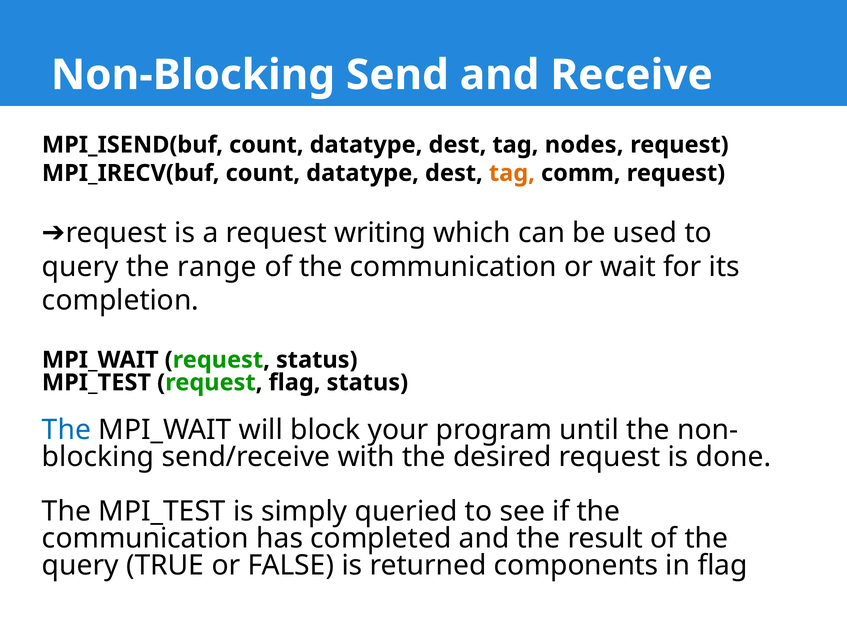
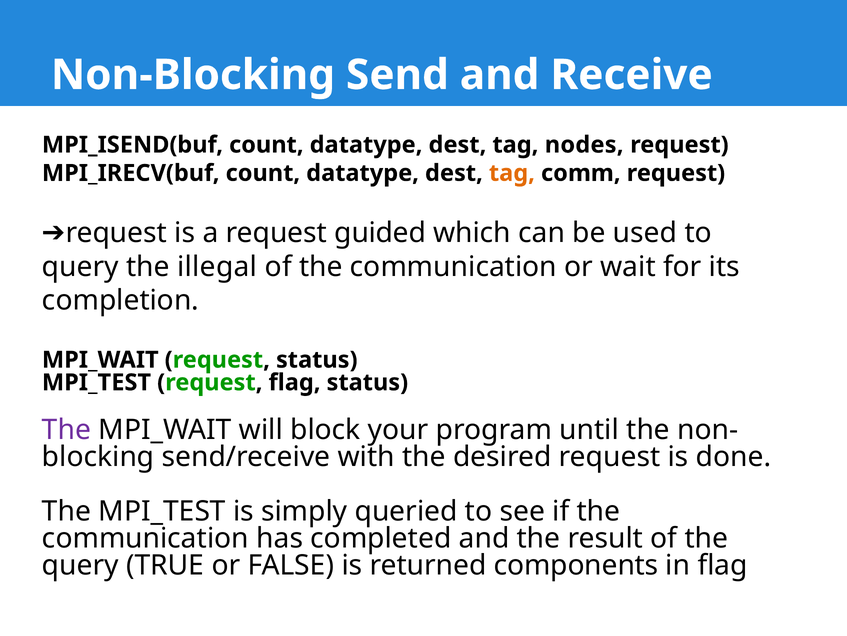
writing: writing -> guided (380, 233)
range: range -> illegal (217, 266)
The colour: blue -> purple (66, 429)
